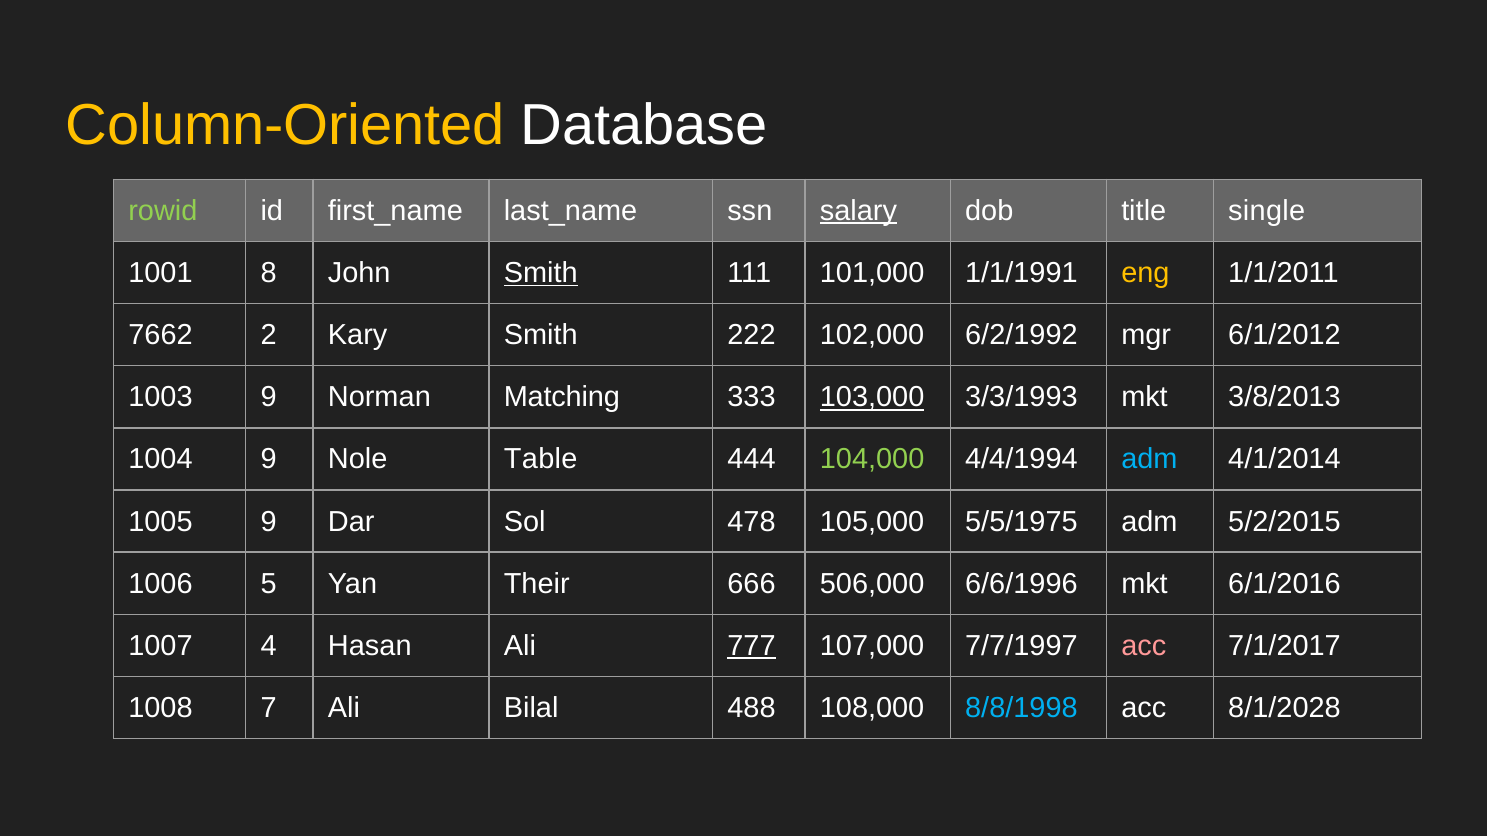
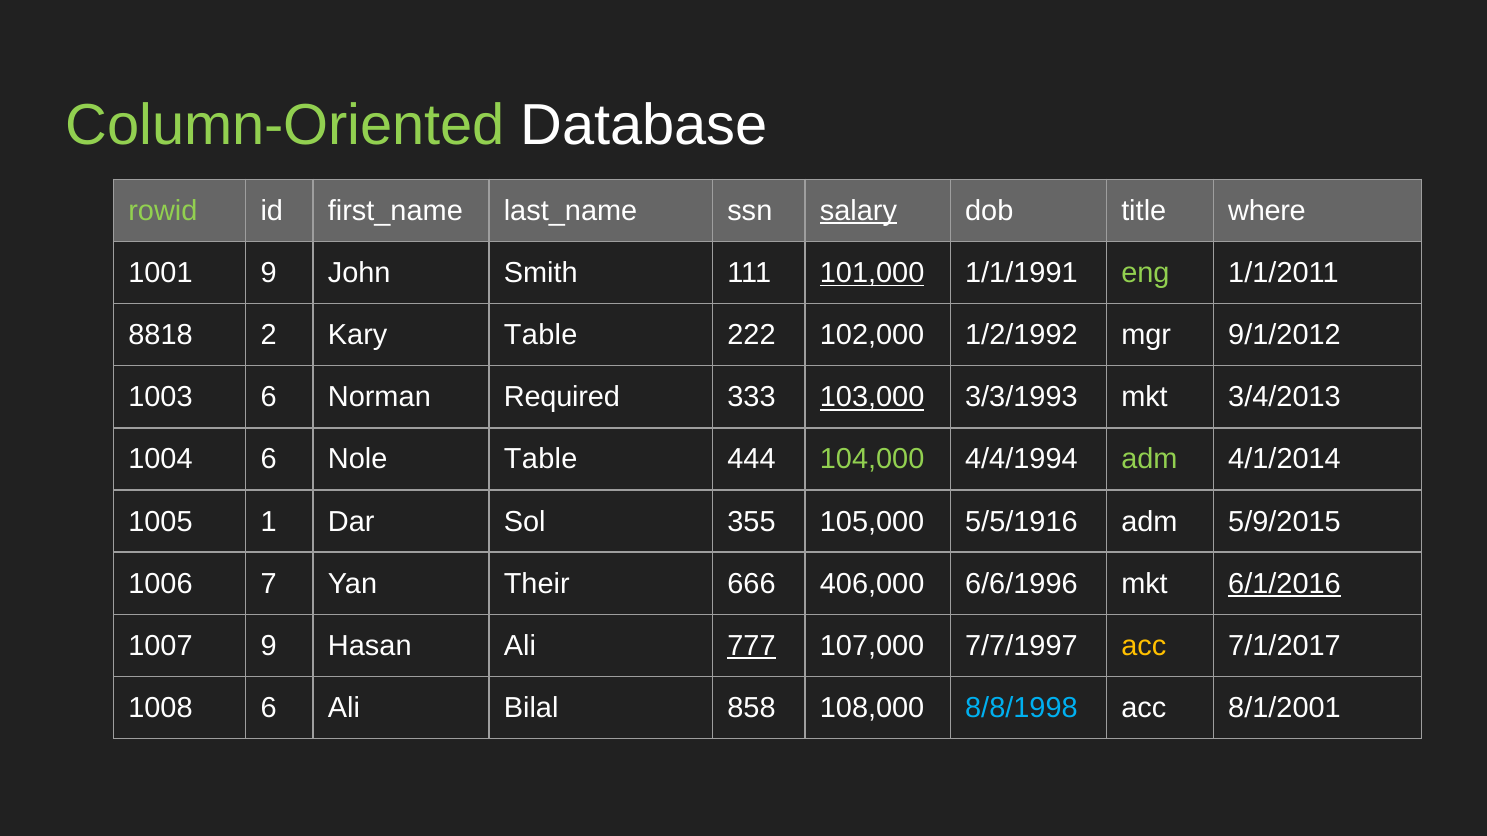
Column-Oriented colour: yellow -> light green (285, 126)
single: single -> where (1267, 211)
1001 8: 8 -> 9 (269, 273)
Smith underline: present -> none (541, 273)
101,000 underline: none -> present (872, 273)
eng colour: yellow -> light green (1145, 273)
7662: 7662 -> 8818 (161, 335)
Kary Smith: Smith -> Table (541, 335)
6/2/1992: 6/2/1992 -> 1/2/1992 (1021, 335)
6/1/2012: 6/1/2012 -> 9/1/2012 (1285, 335)
1003 9: 9 -> 6 (269, 397)
Matching: Matching -> Required (562, 397)
3/8/2013: 3/8/2013 -> 3/4/2013 (1285, 397)
1004 9: 9 -> 6 (269, 460)
adm colour: light blue -> light green (1149, 460)
1005 9: 9 -> 1 (269, 522)
478: 478 -> 355 (751, 522)
5/5/1975: 5/5/1975 -> 5/5/1916 (1021, 522)
5/2/2015: 5/2/2015 -> 5/9/2015 (1285, 522)
5: 5 -> 7 (269, 584)
506,000: 506,000 -> 406,000 (872, 584)
6/1/2016 underline: none -> present (1285, 584)
1007 4: 4 -> 9 (269, 646)
acc colour: pink -> yellow (1144, 646)
1008 7: 7 -> 6 (269, 708)
488: 488 -> 858 (751, 708)
8/1/2028: 8/1/2028 -> 8/1/2001 (1285, 708)
